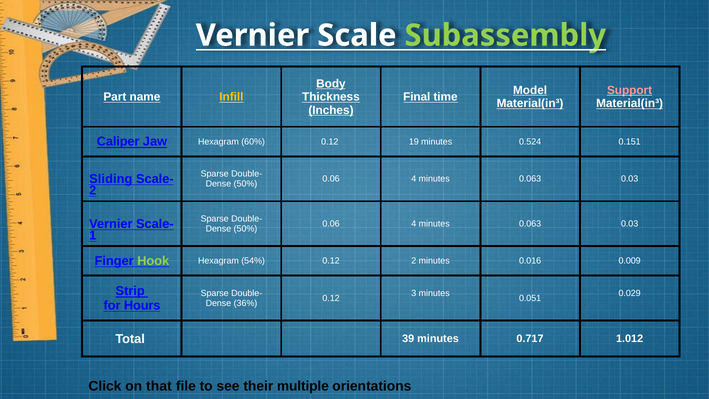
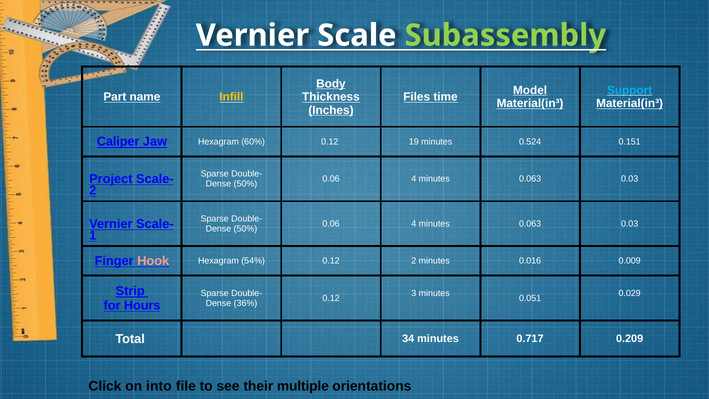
Support colour: pink -> light blue (630, 90)
Final: Final -> Files (417, 97)
Sliding: Sliding -> Project (111, 179)
Hook colour: light green -> pink (153, 261)
39: 39 -> 34 (408, 339)
1.012: 1.012 -> 0.209 (630, 339)
that: that -> into (159, 386)
